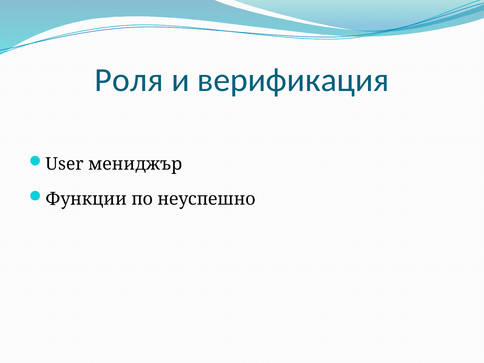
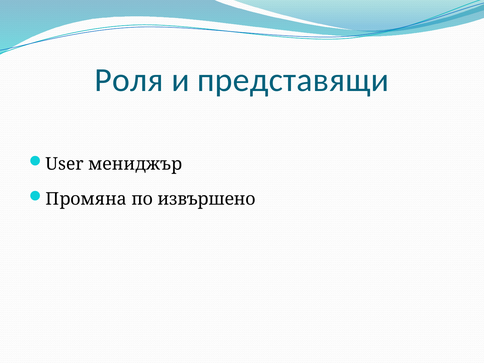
верификация: верификация -> представящи (293, 80)
Функции: Функции -> Промяна (86, 199)
неуспешно: неуспешно -> извършено (207, 199)
